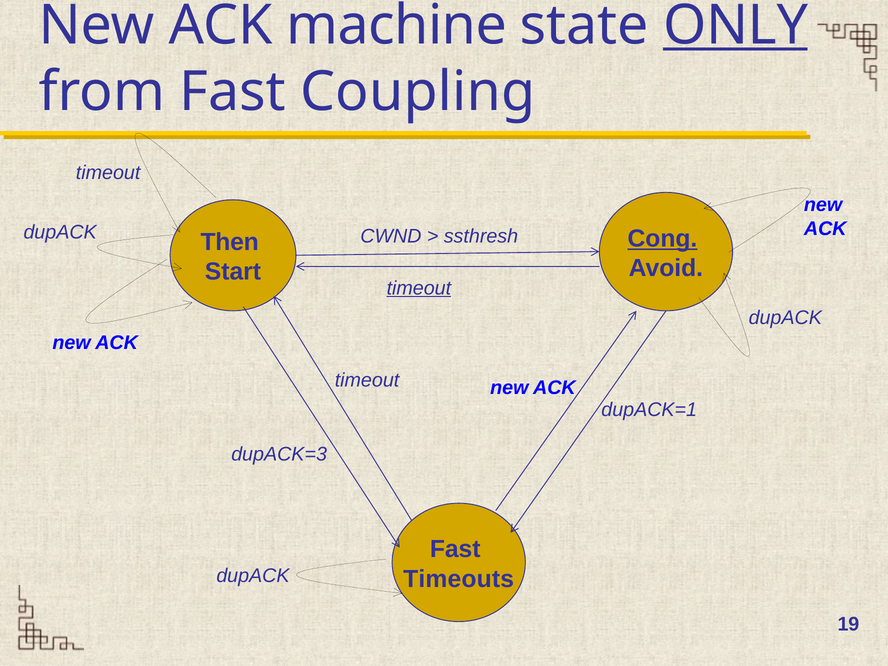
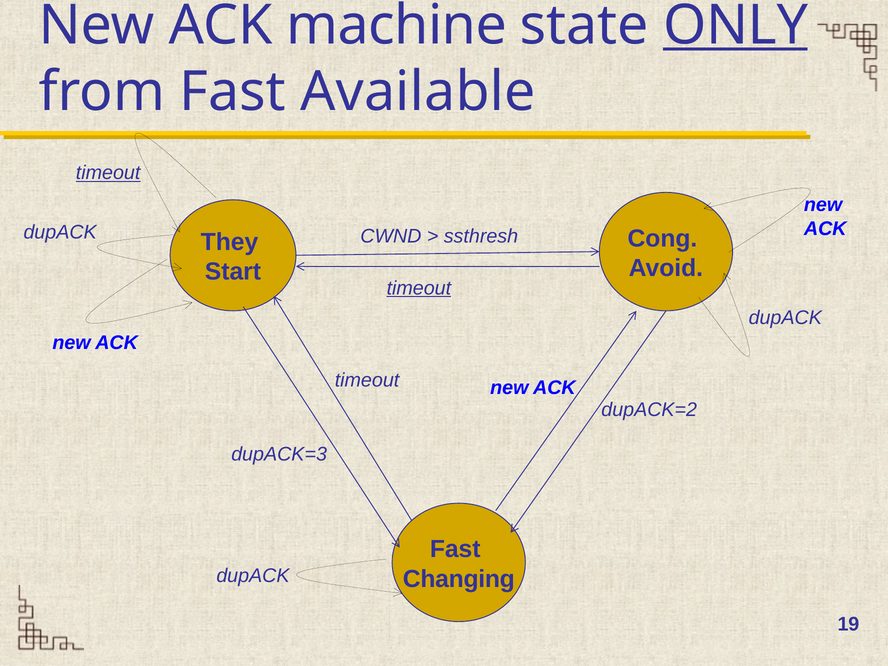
Coupling: Coupling -> Available (418, 92)
timeout underline: none -> present (108, 173)
Cong underline: present -> none (662, 239)
Then: Then -> They (229, 242)
dupACK=1: dupACK=1 -> dupACK=2 (649, 410)
Timeouts: Timeouts -> Changing (459, 579)
